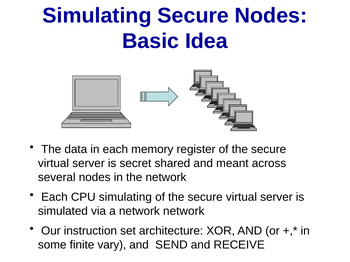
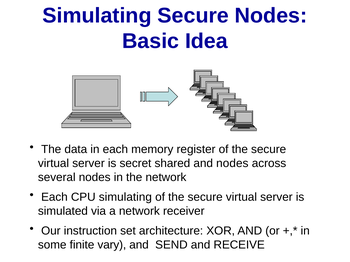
and meant: meant -> nodes (232, 164)
network network: network -> receiver (184, 211)
